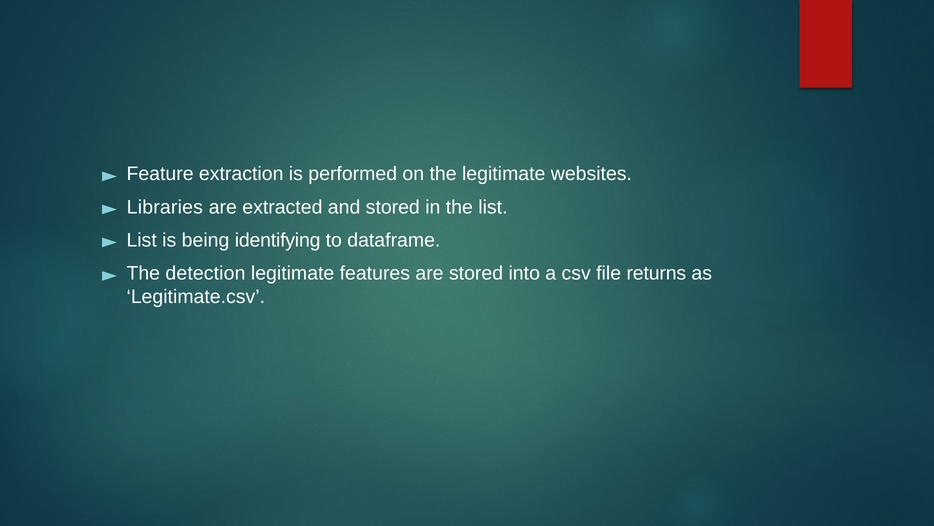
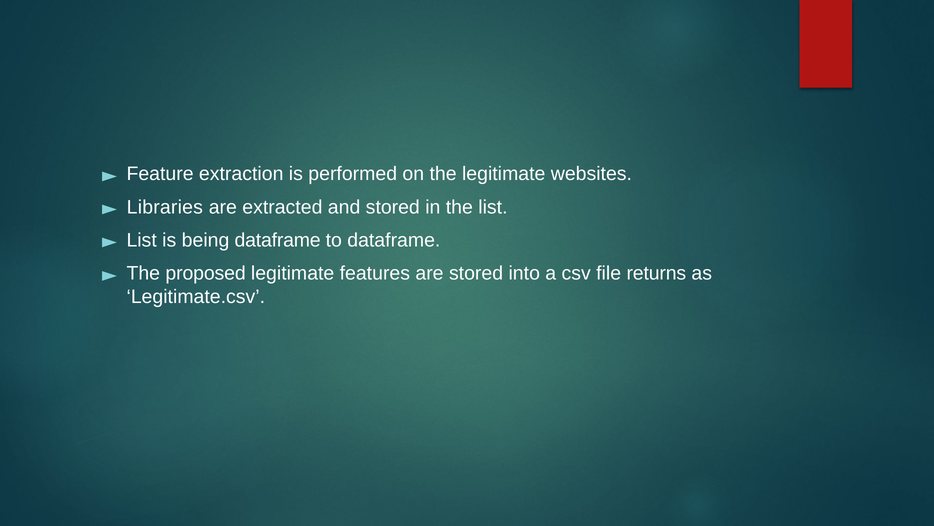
being identifying: identifying -> dataframe (278, 240)
detection: detection -> proposed (206, 273)
